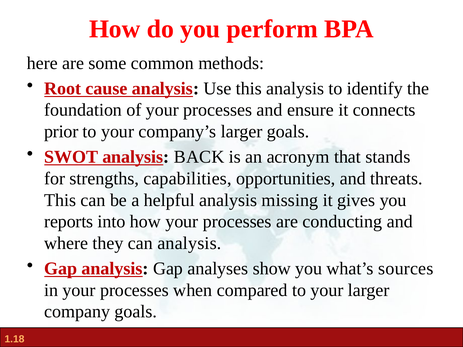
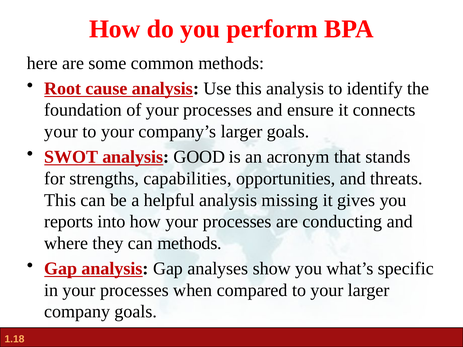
prior: prior -> your (61, 132)
BACK: BACK -> GOOD (199, 157)
can analysis: analysis -> methods (190, 243)
sources: sources -> specific (406, 269)
